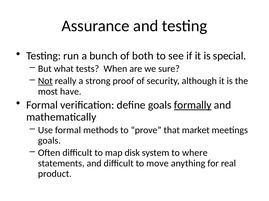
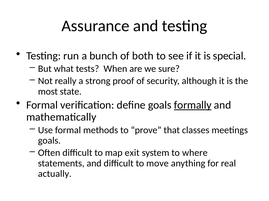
Not underline: present -> none (45, 81)
have: have -> state (71, 92)
market: market -> classes (196, 131)
disk: disk -> exit (132, 153)
product: product -> actually (55, 174)
